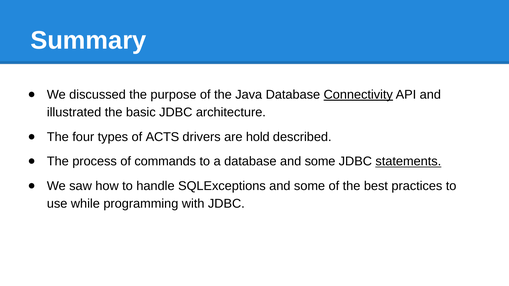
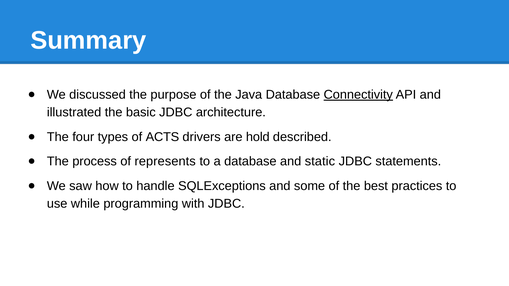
commands: commands -> represents (165, 162)
database and some: some -> static (320, 162)
statements underline: present -> none (408, 162)
